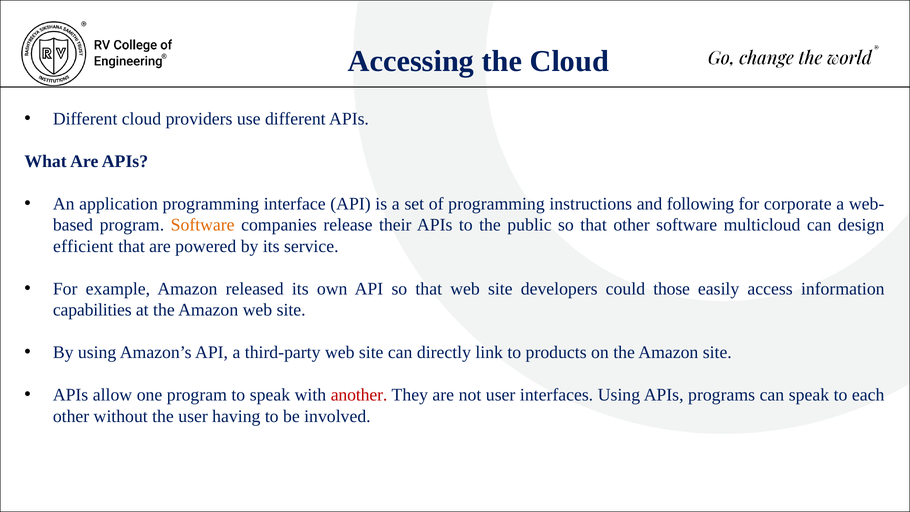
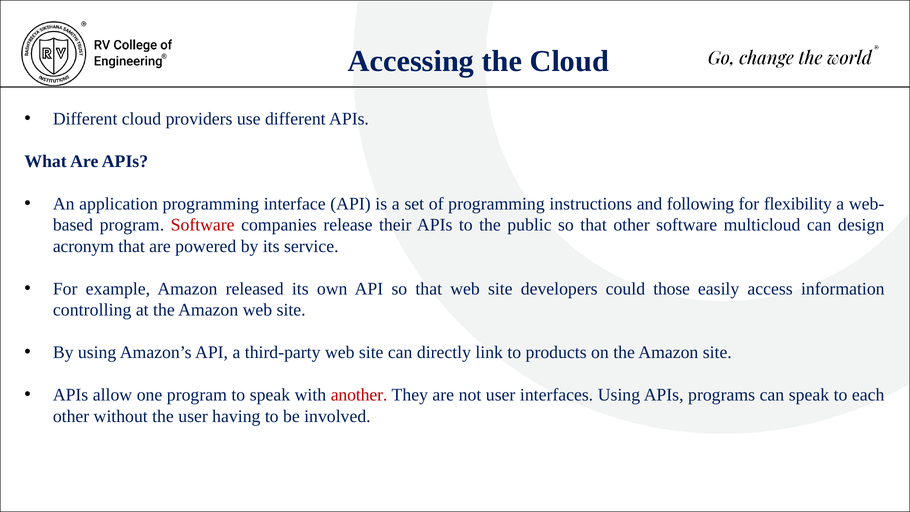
corporate: corporate -> flexibility (798, 204)
Software colour: orange -> red (203, 225)
efficient: efficient -> acronym (83, 246)
capabilities: capabilities -> controlling (92, 310)
